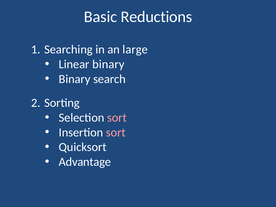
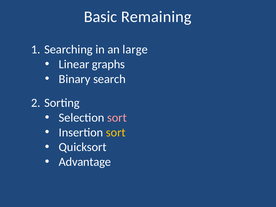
Reductions: Reductions -> Remaining (156, 17)
Linear binary: binary -> graphs (108, 64)
sort colour: pink -> yellow (116, 132)
